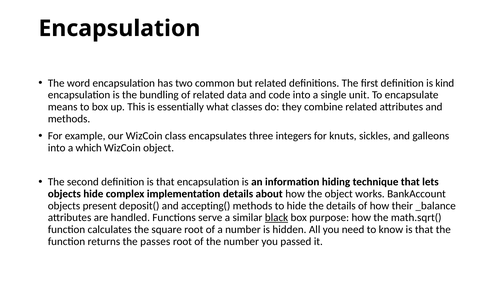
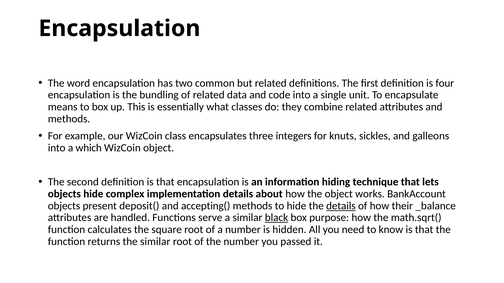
kind: kind -> four (445, 83)
details underline: none -> present (341, 206)
the passes: passes -> similar (155, 242)
